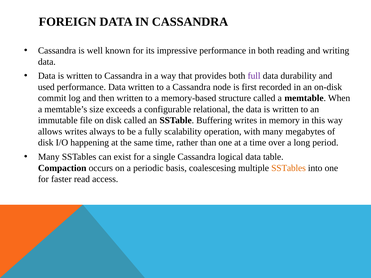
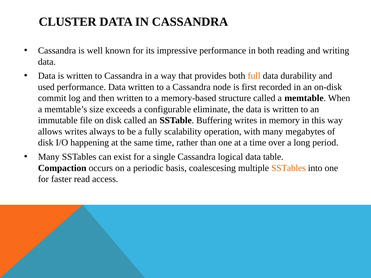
FOREIGN: FOREIGN -> CLUSTER (68, 22)
full colour: purple -> orange (254, 76)
relational: relational -> eliminate (212, 109)
